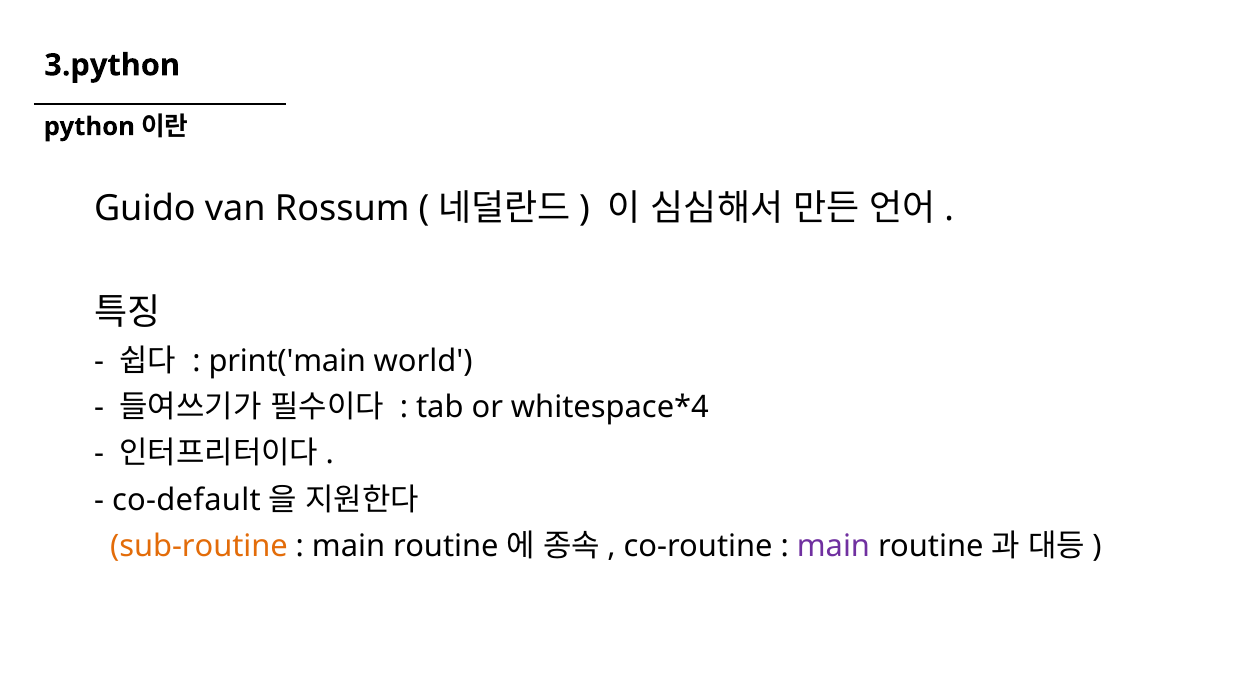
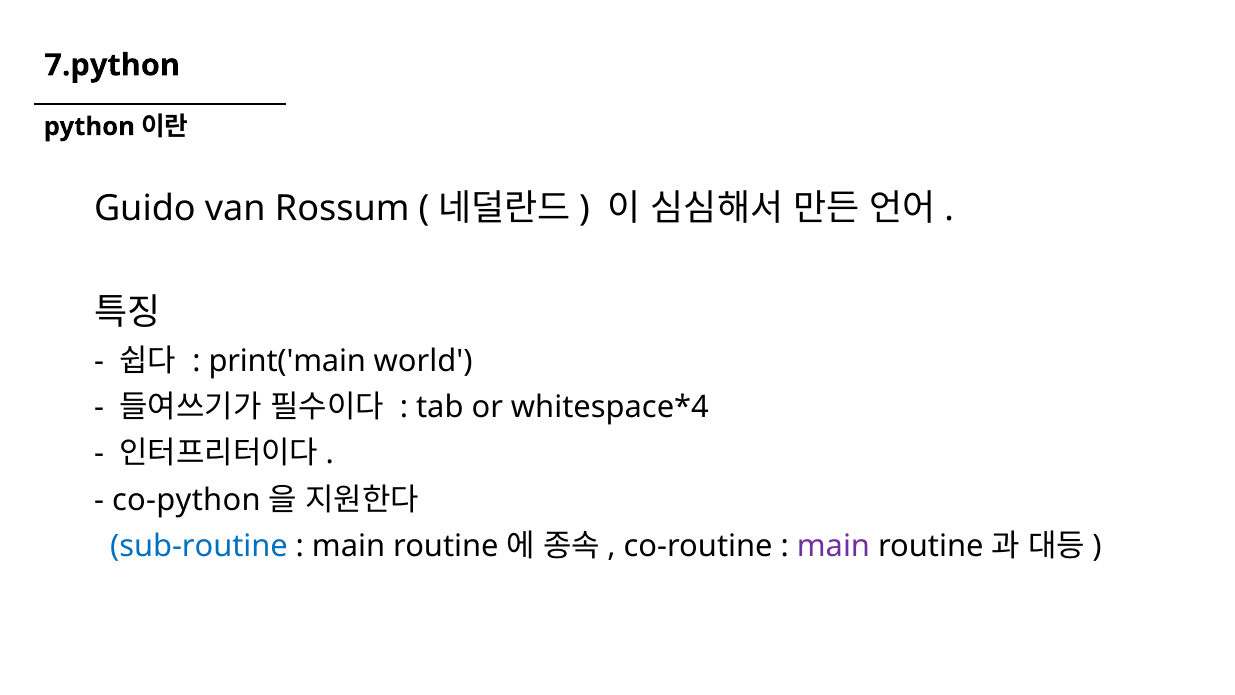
3.python: 3.python -> 7.python (112, 65)
co-default: co-default -> co-python (186, 500)
sub-routine colour: orange -> blue (199, 546)
